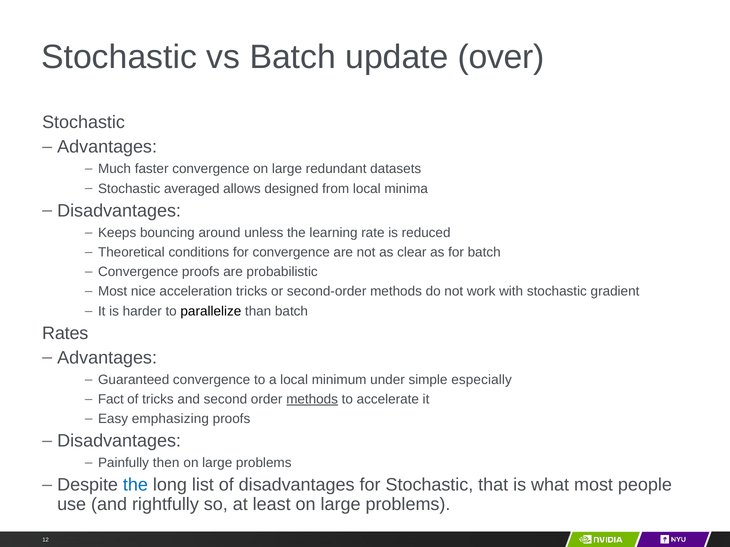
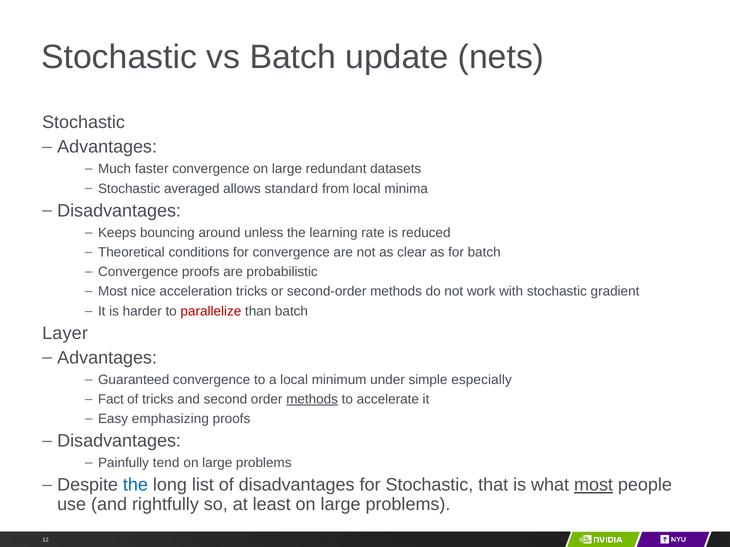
over: over -> nets (501, 57)
designed: designed -> standard (291, 189)
parallelize colour: black -> red (211, 311)
Rates: Rates -> Layer (65, 333)
then: then -> tend (166, 463)
most underline: none -> present (594, 485)
